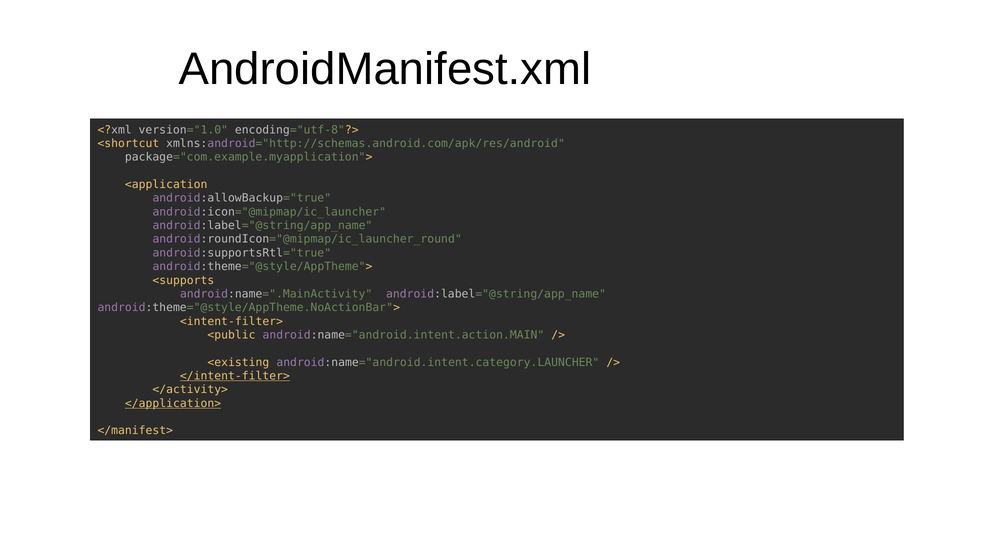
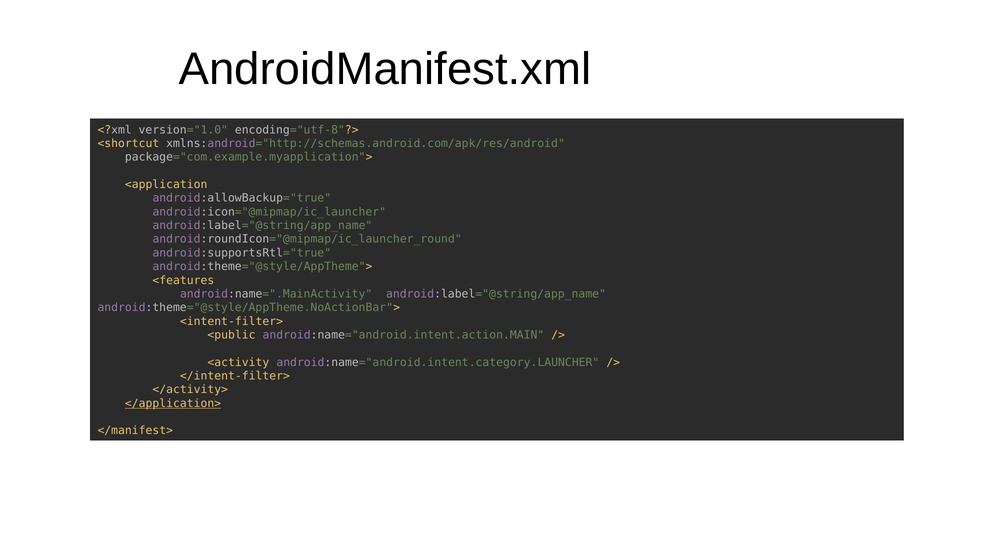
<supports: <supports -> <features (183, 280)
<existing: <existing -> <activity (238, 362)
</intent-filter> underline: present -> none (235, 376)
